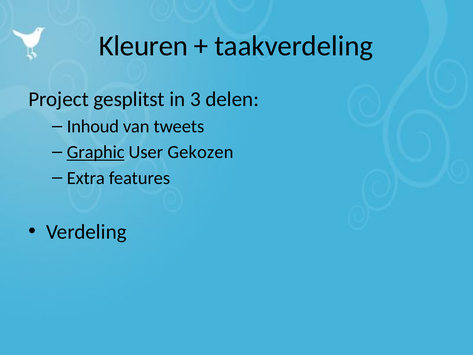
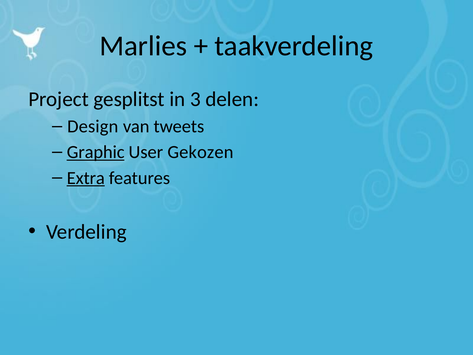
Kleuren: Kleuren -> Marlies (143, 46)
Inhoud: Inhoud -> Design (93, 126)
Extra underline: none -> present (86, 178)
